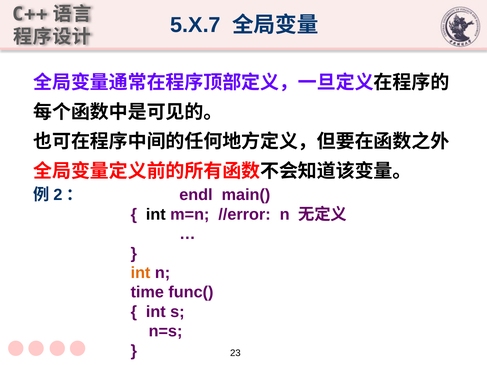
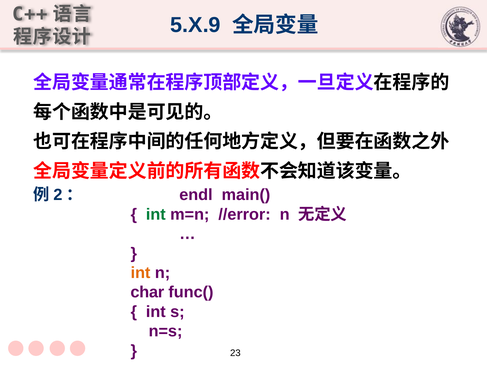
5.X.7: 5.X.7 -> 5.X.9 (195, 25)
int colour: black -> green (156, 215)
time: time -> char (147, 292)
